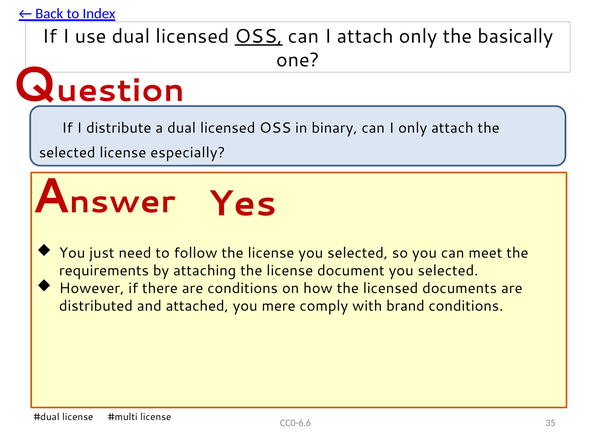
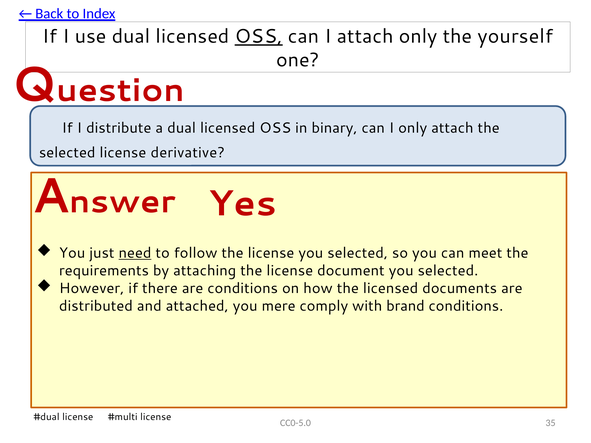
basically: basically -> yourself (515, 36)
especially: especially -> derivative (188, 153)
need underline: none -> present (135, 253)
CC0-6.6: CC0-6.6 -> CC0-5.0 (295, 423)
